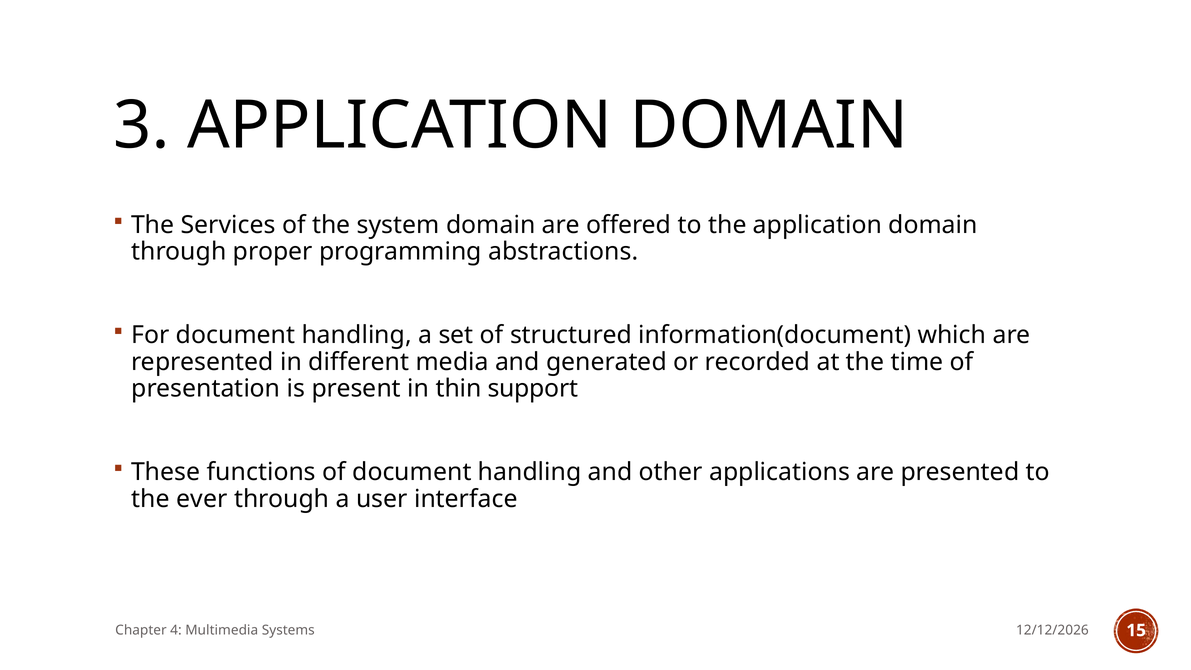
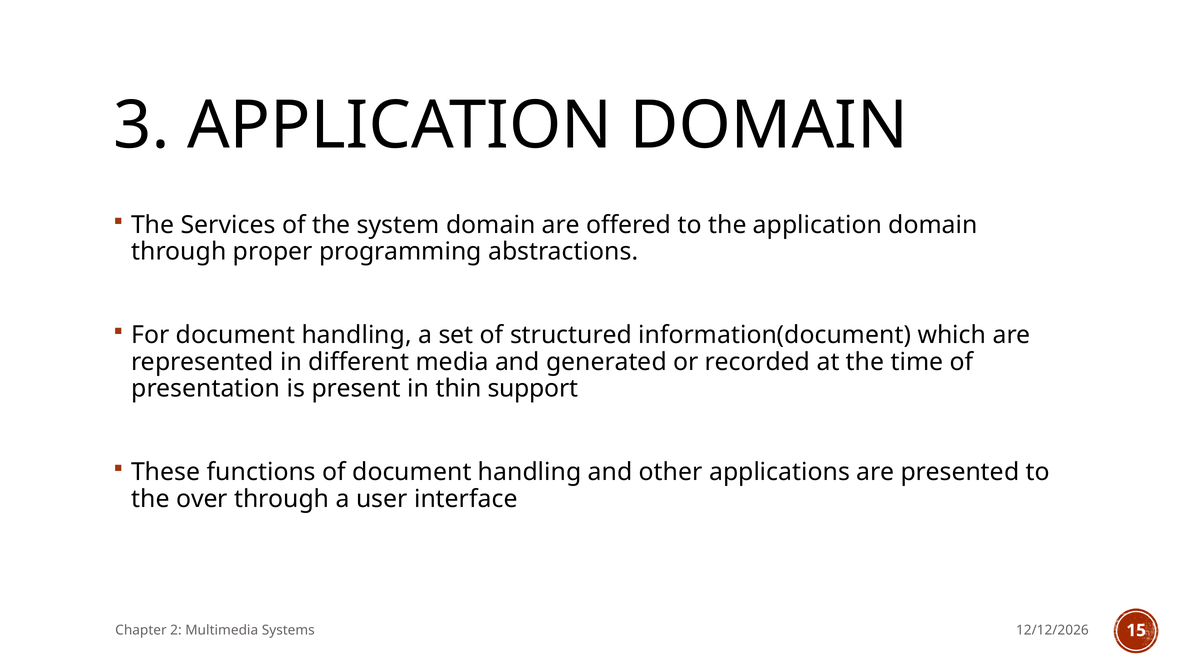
ever: ever -> over (202, 499)
4: 4 -> 2 (176, 630)
